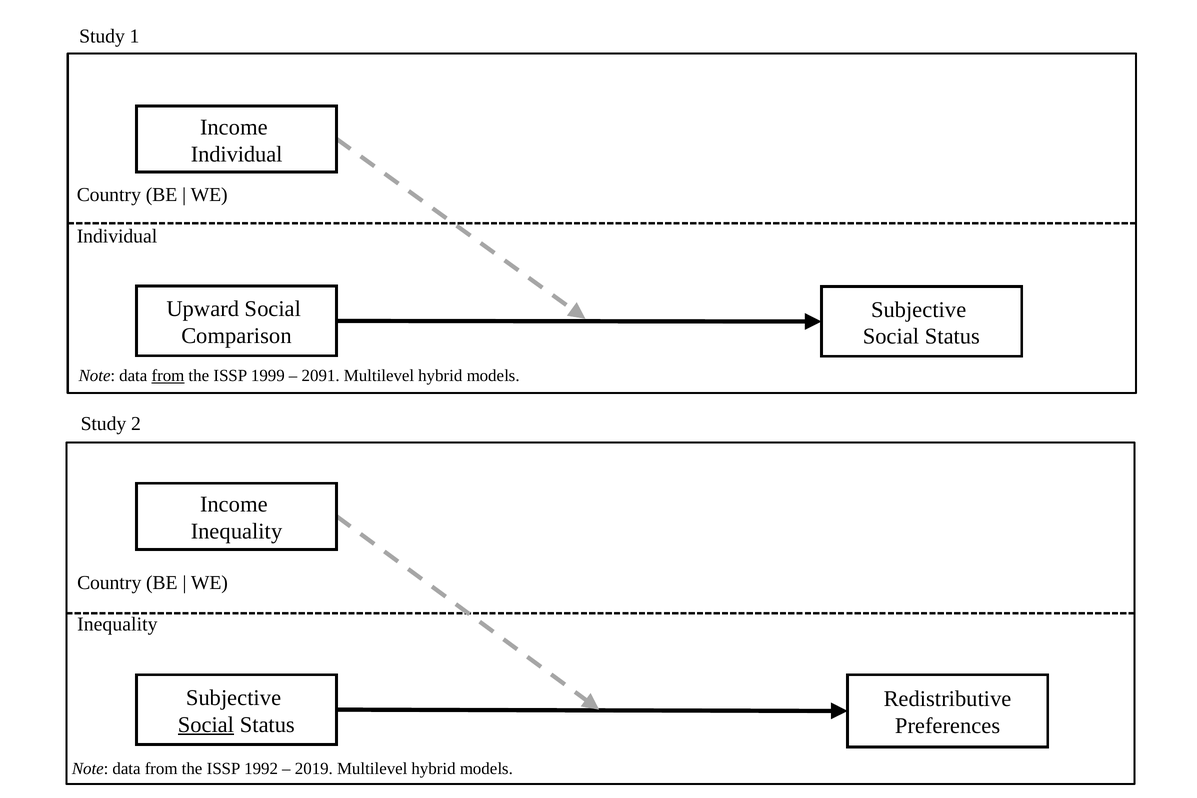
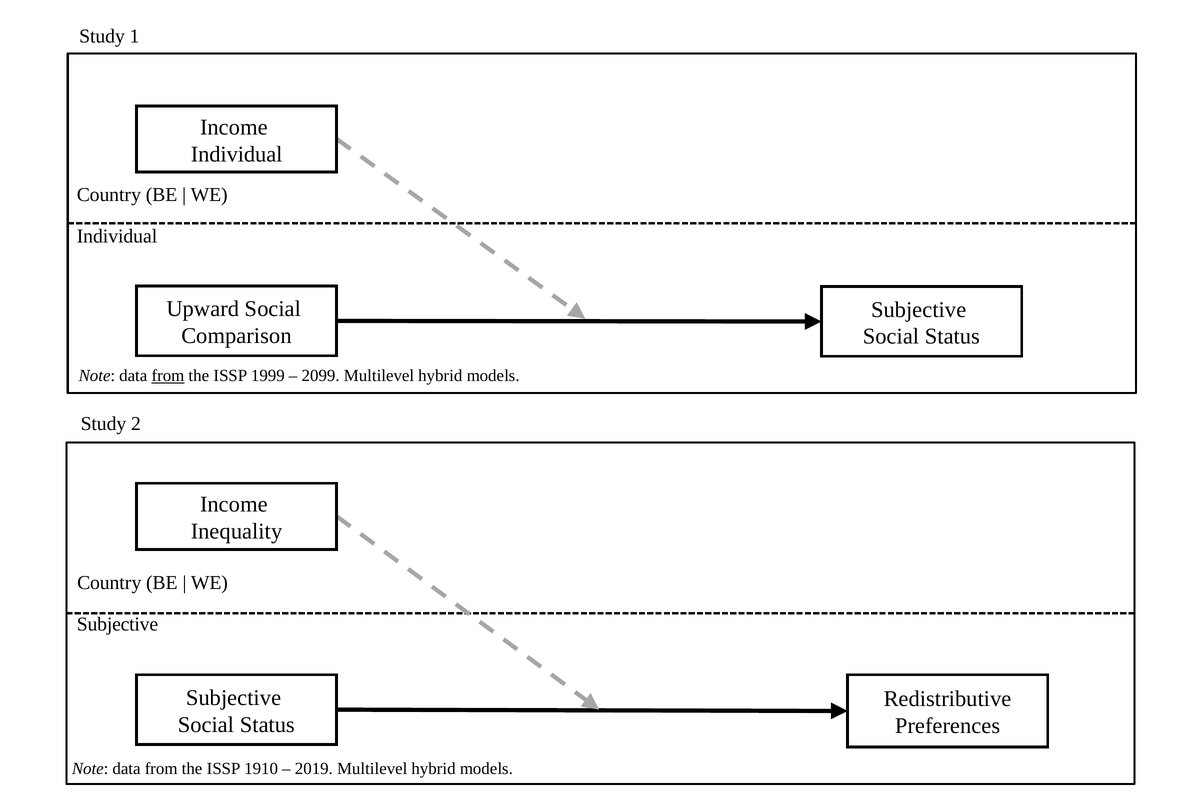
2091: 2091 -> 2099 (321, 376)
Inequality: Inequality -> Subjective (117, 624)
Social underline: present -> none (206, 725)
1992: 1992 -> 1910 (261, 769)
